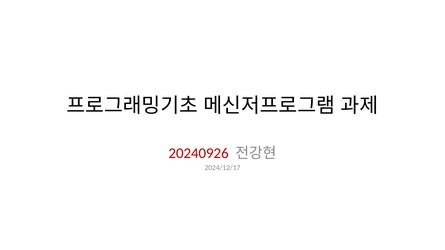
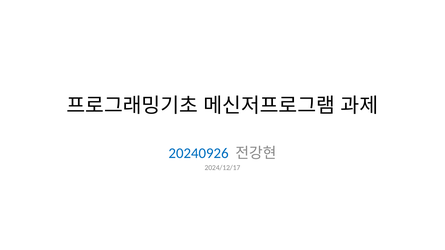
20240926 colour: red -> blue (199, 153)
